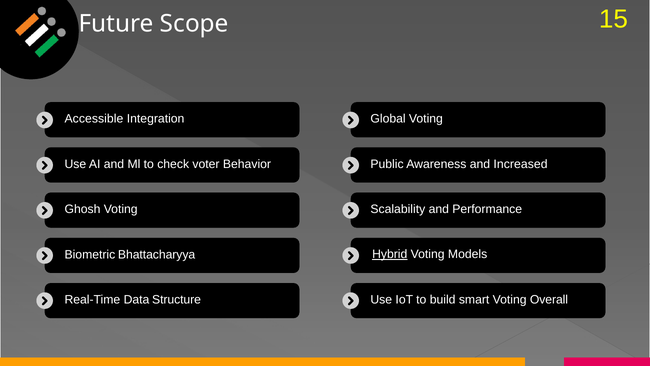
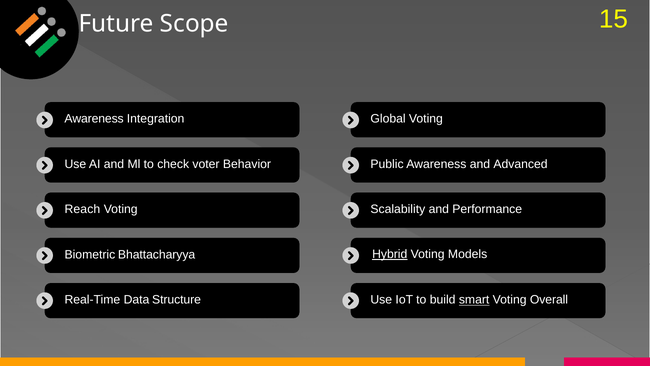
Accessible: Accessible -> Awareness (94, 119)
Increased: Increased -> Advanced (521, 164)
Ghosh: Ghosh -> Reach (82, 209)
smart underline: none -> present (474, 300)
